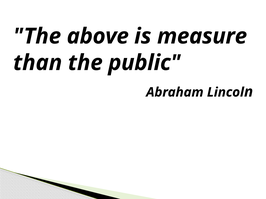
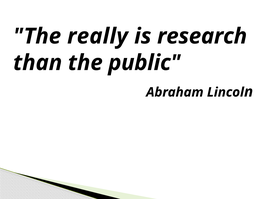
above: above -> really (98, 36)
measure: measure -> research (202, 36)
